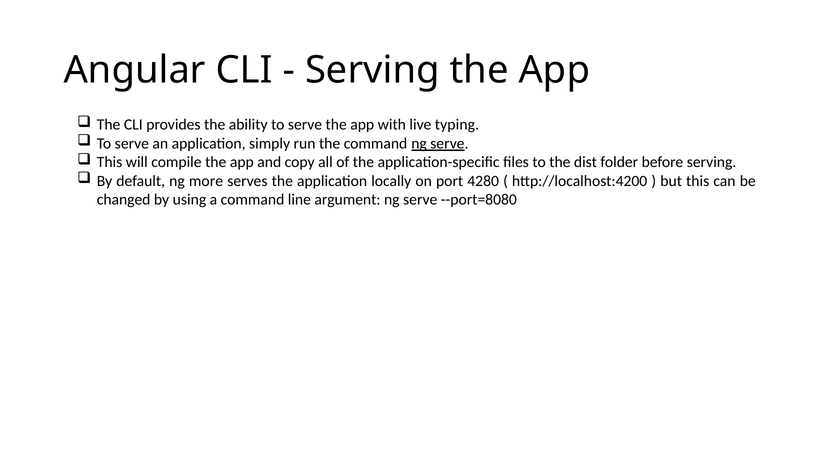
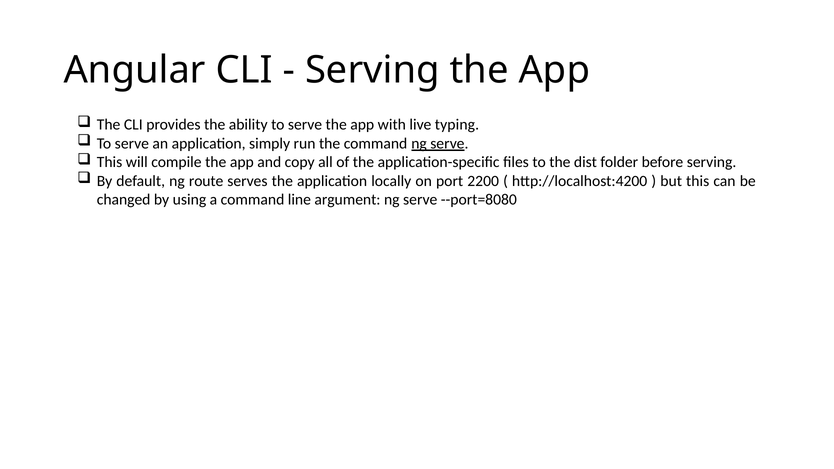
more: more -> route (206, 181)
4280: 4280 -> 2200 (483, 181)
